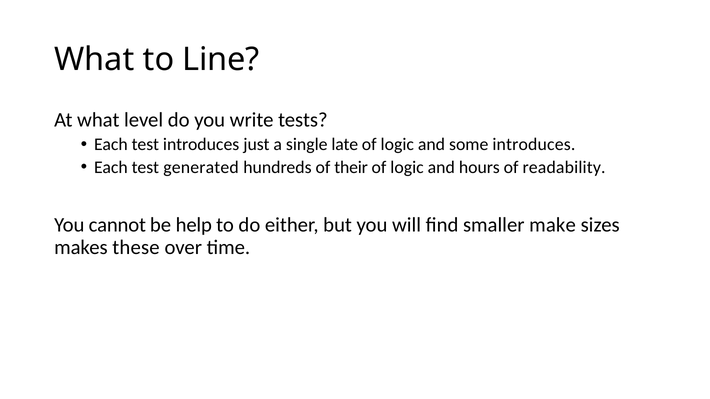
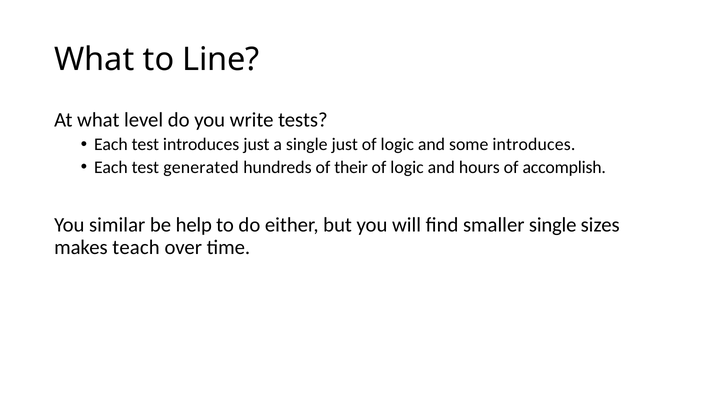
single late: late -> just (345, 145)
readability: readability -> accomplish (564, 167)
cannot: cannot -> similar (117, 225)
smaller make: make -> single (553, 225)
these: these -> teach (136, 248)
